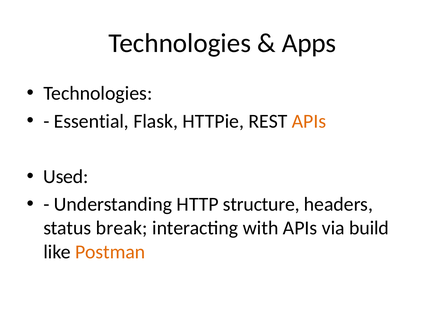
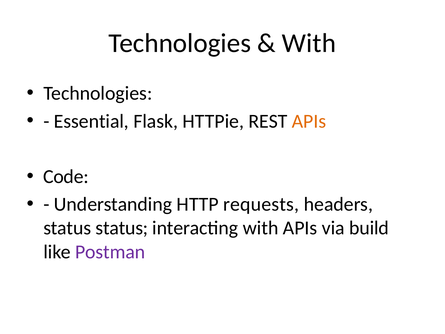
Apps: Apps -> With (309, 43)
Used: Used -> Code (66, 176)
structure: structure -> requests (261, 204)
status break: break -> status (122, 228)
Postman colour: orange -> purple (110, 252)
